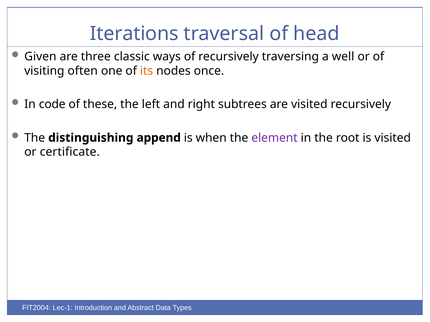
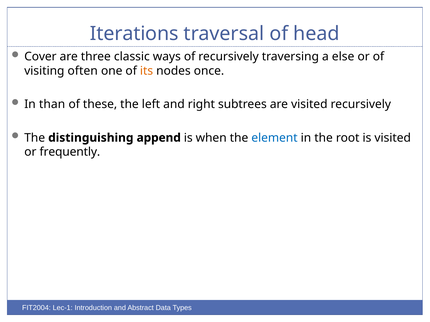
Given: Given -> Cover (40, 57)
well: well -> else (343, 57)
code: code -> than (52, 105)
element colour: purple -> blue (274, 138)
certificate: certificate -> frequently (70, 152)
